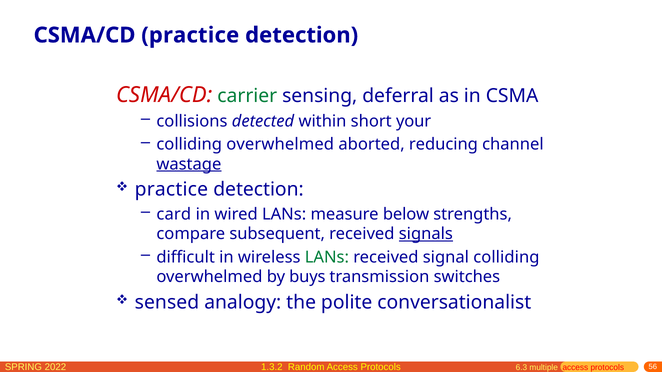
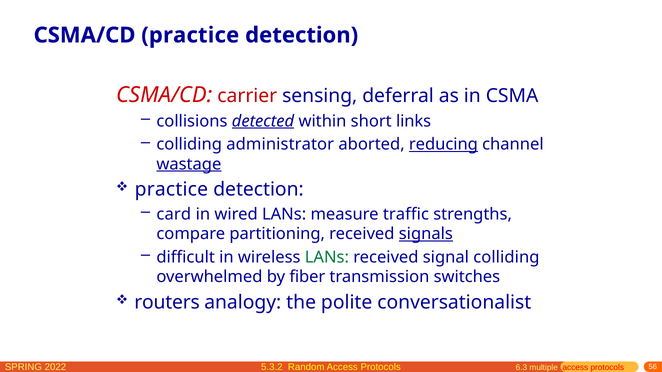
carrier colour: green -> red (247, 96)
detected underline: none -> present (263, 121)
your: your -> links (414, 121)
overwhelmed: overwhelmed -> administrator (280, 144)
reducing underline: none -> present (443, 144)
below: below -> traffic (406, 214)
subsequent: subsequent -> partitioning (277, 234)
buys: buys -> fiber (307, 277)
sensed: sensed -> routers (167, 303)
1.3.2: 1.3.2 -> 5.3.2 (272, 367)
